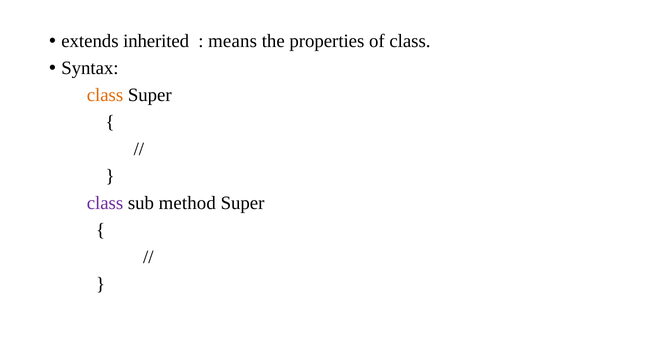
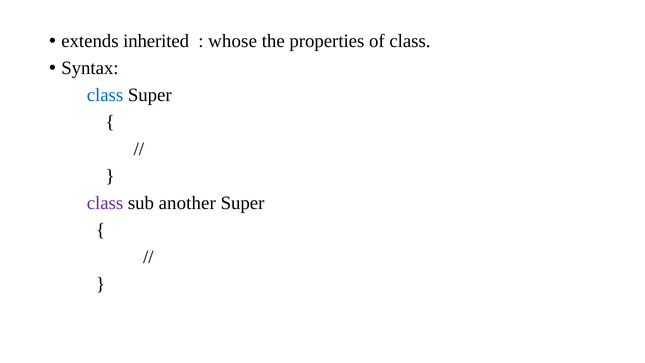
means: means -> whose (233, 41)
class colour: orange -> blue (105, 95)
method: method -> another (187, 203)
